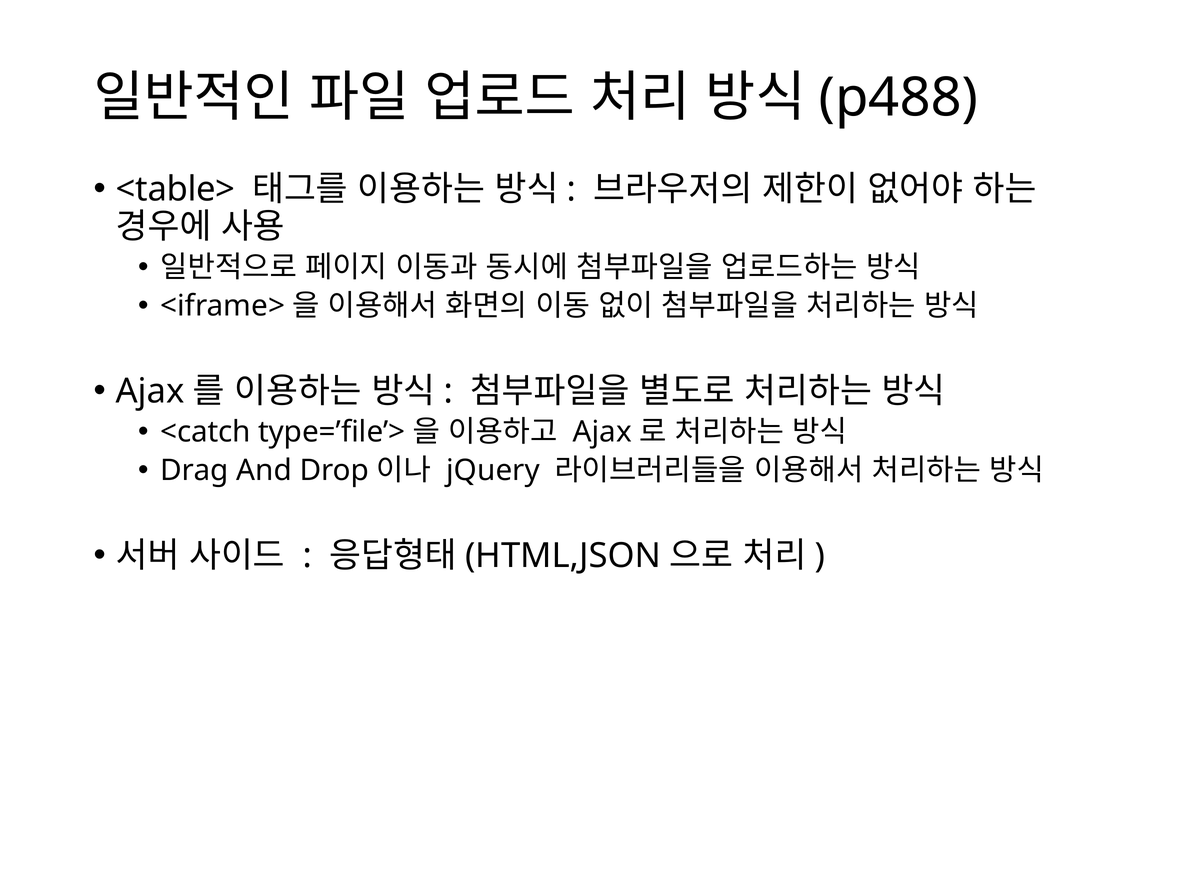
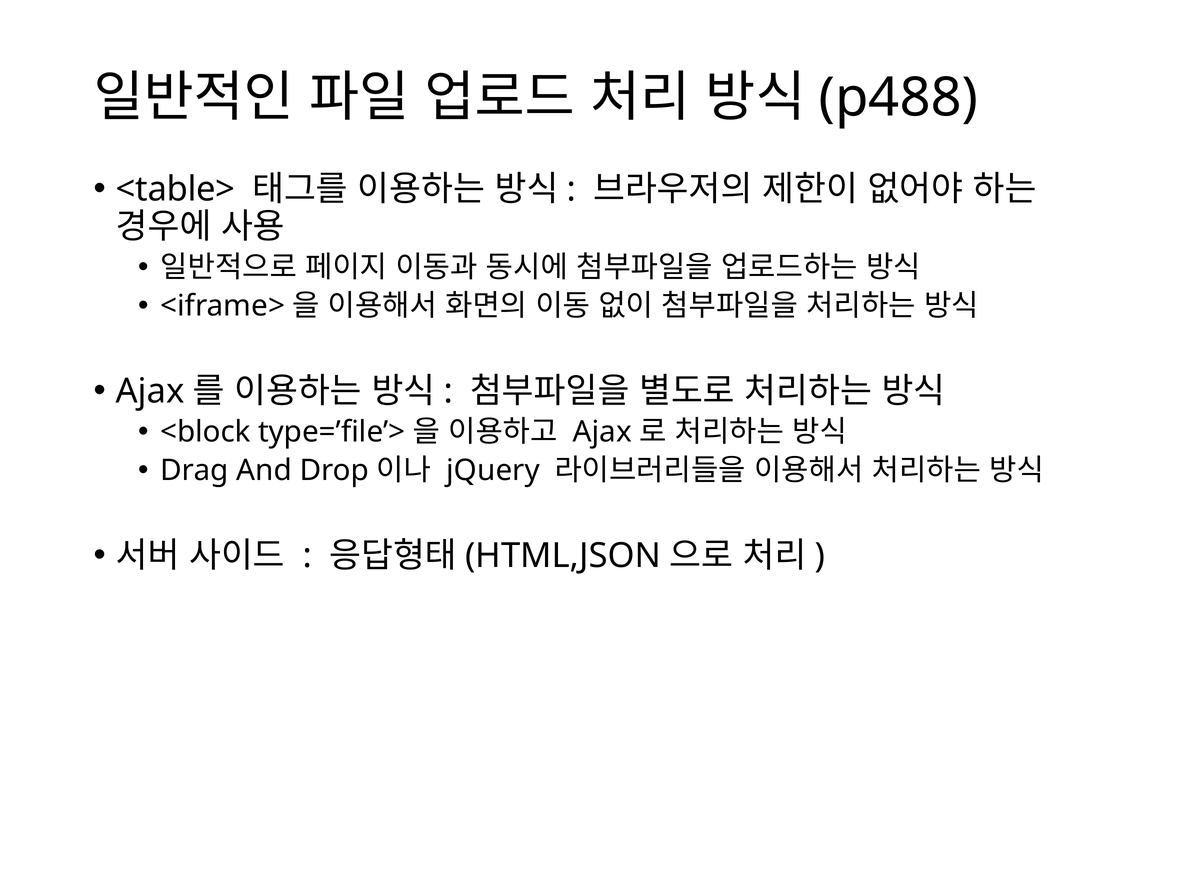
<catch: <catch -> <block (206, 432)
